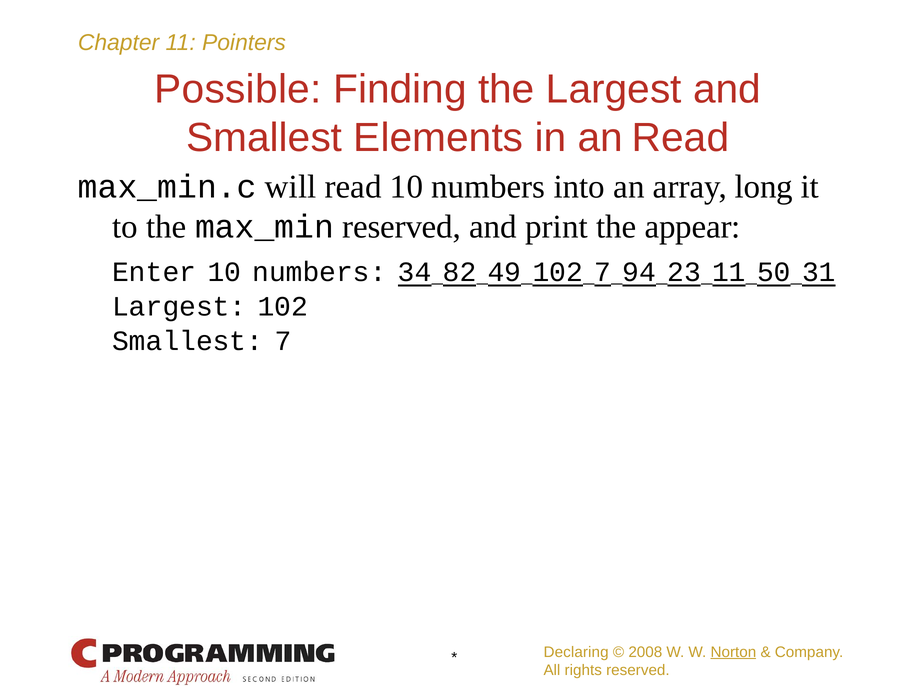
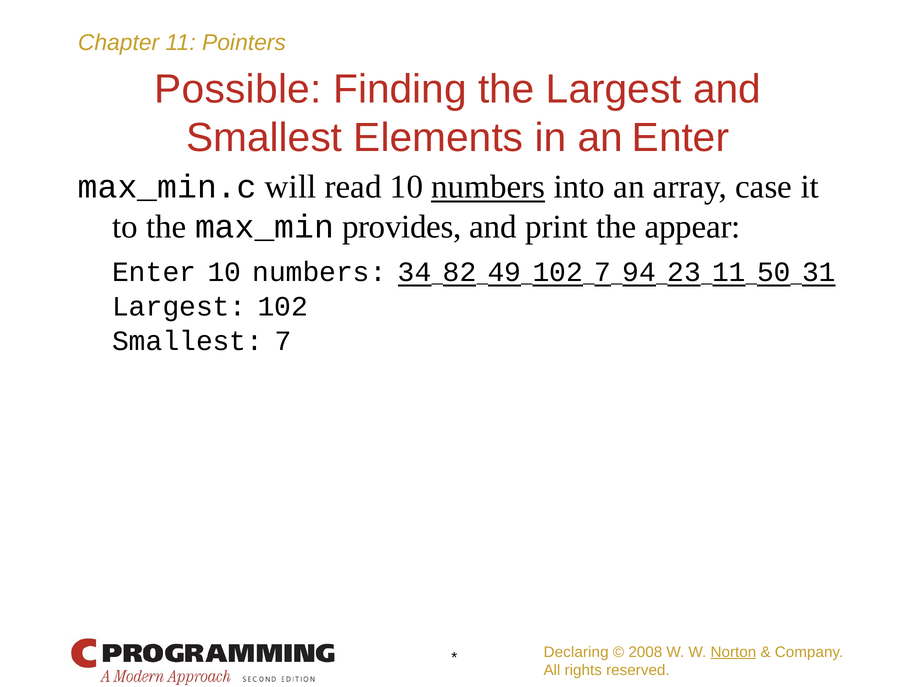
an Read: Read -> Enter (681, 138)
numbers underline: none -> present (488, 187)
long: long -> case (764, 187)
max_min reserved: reserved -> provides (402, 227)
